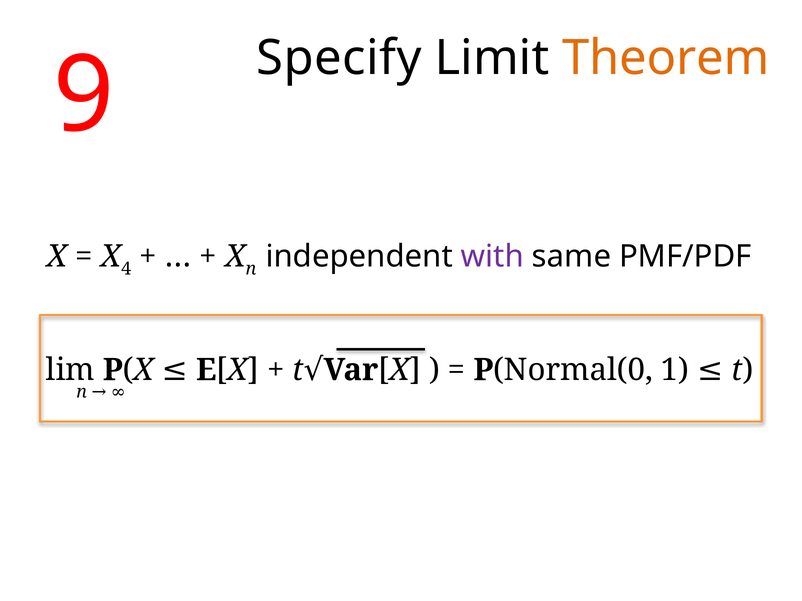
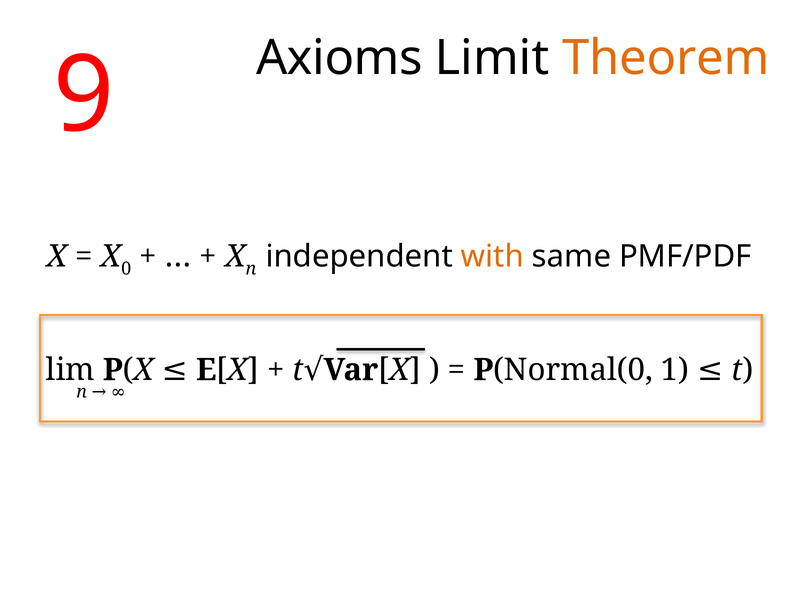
Specify: Specify -> Axioms (339, 58)
4: 4 -> 0 (126, 269)
with colour: purple -> orange (492, 257)
